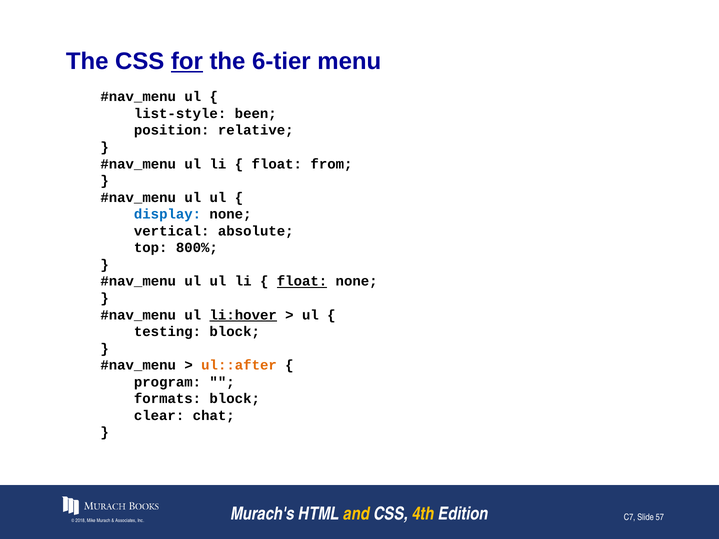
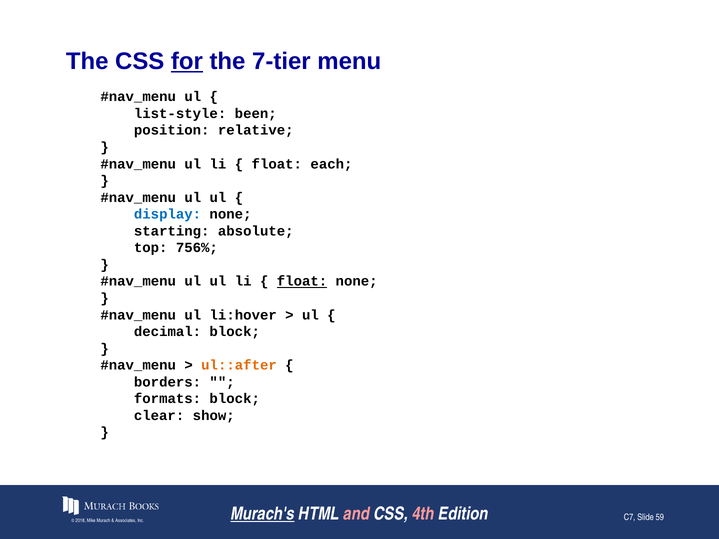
6-tier: 6-tier -> 7-tier (281, 62)
from: from -> each (331, 164)
vertical: vertical -> starting (172, 231)
800%: 800% -> 756% (197, 248)
li:hover underline: present -> none (243, 315)
testing: testing -> decimal (168, 332)
program: program -> borders (168, 382)
chat: chat -> show (214, 416)
Murach's underline: none -> present (263, 514)
and colour: yellow -> pink (357, 514)
4th colour: yellow -> pink (423, 514)
57: 57 -> 59 (660, 517)
